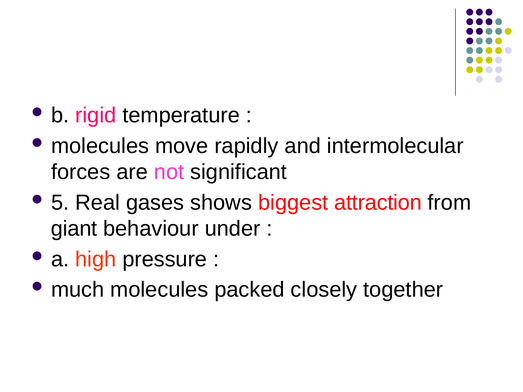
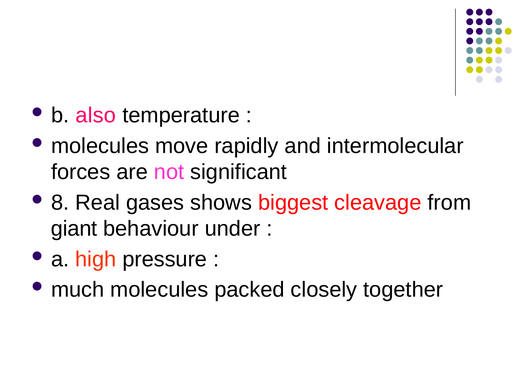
rigid: rigid -> also (96, 116)
5: 5 -> 8 (60, 203)
attraction: attraction -> cleavage (378, 203)
